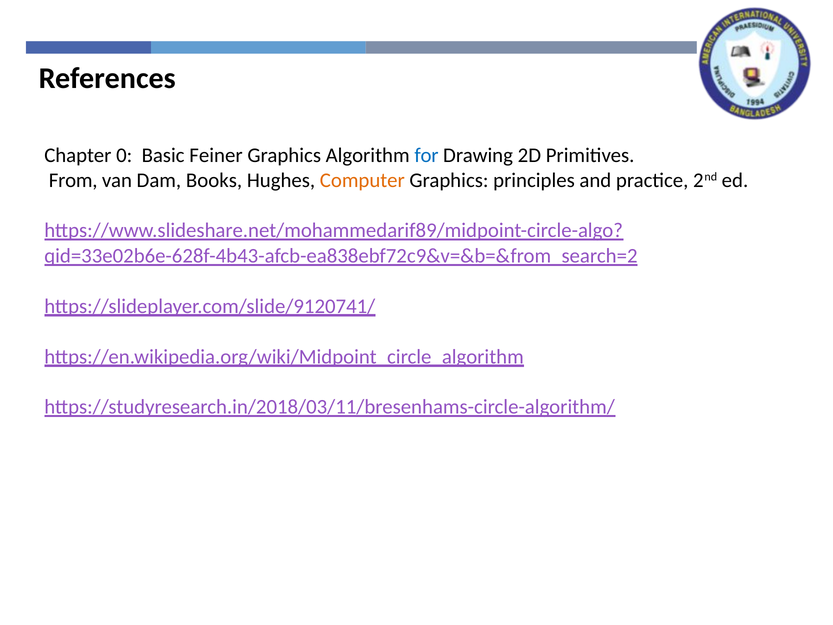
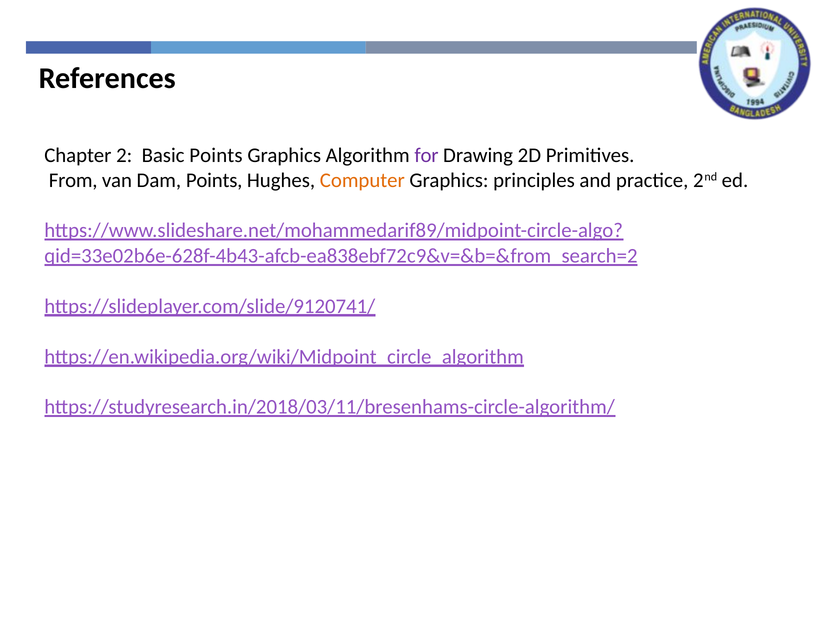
0: 0 -> 2 (124, 155)
Basic Feiner: Feiner -> Points (216, 155)
for colour: blue -> purple (427, 155)
Dam Books: Books -> Points (214, 180)
